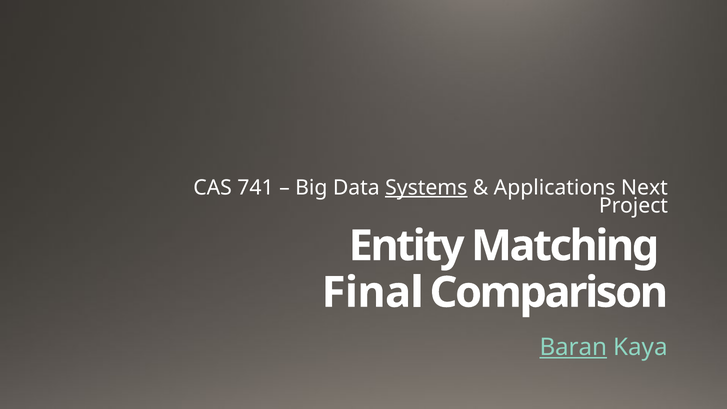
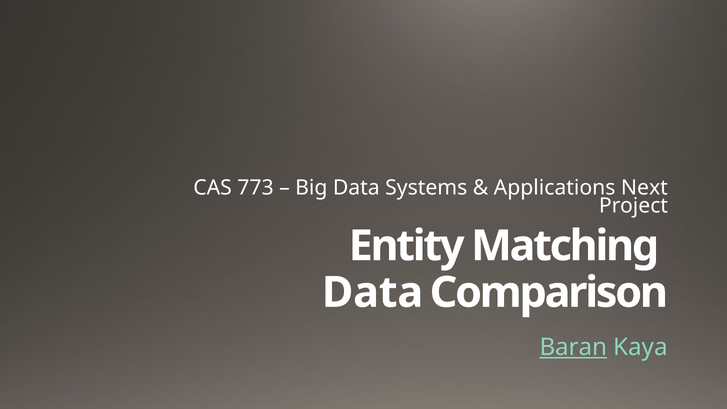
741: 741 -> 773 (255, 187)
Systems underline: present -> none (426, 187)
Final: Final -> Data (372, 293)
